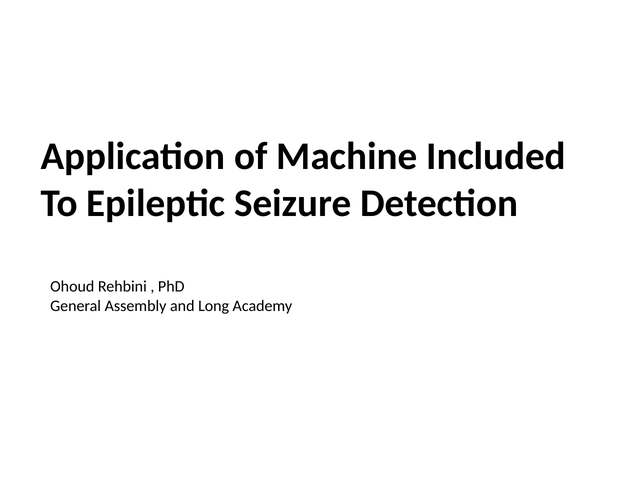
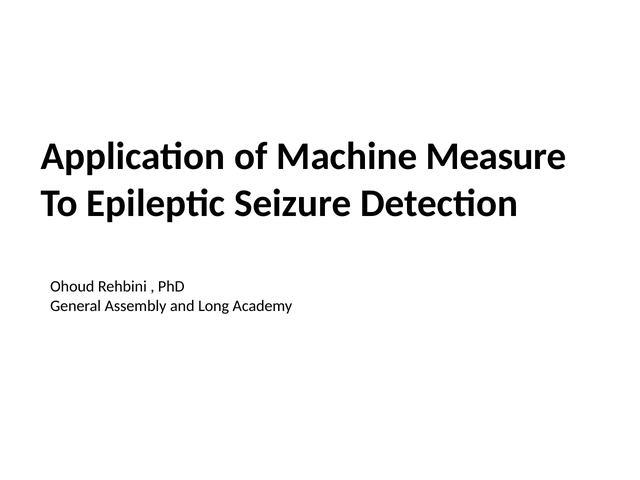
Included: Included -> Measure (496, 156)
